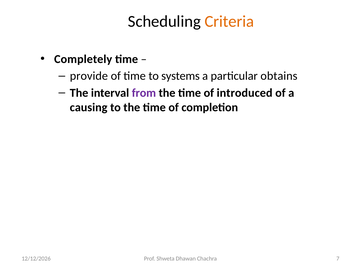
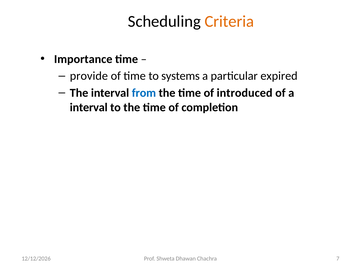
Completely: Completely -> Importance (83, 59)
obtains: obtains -> expired (279, 76)
from colour: purple -> blue (144, 93)
causing: causing -> interval (89, 107)
